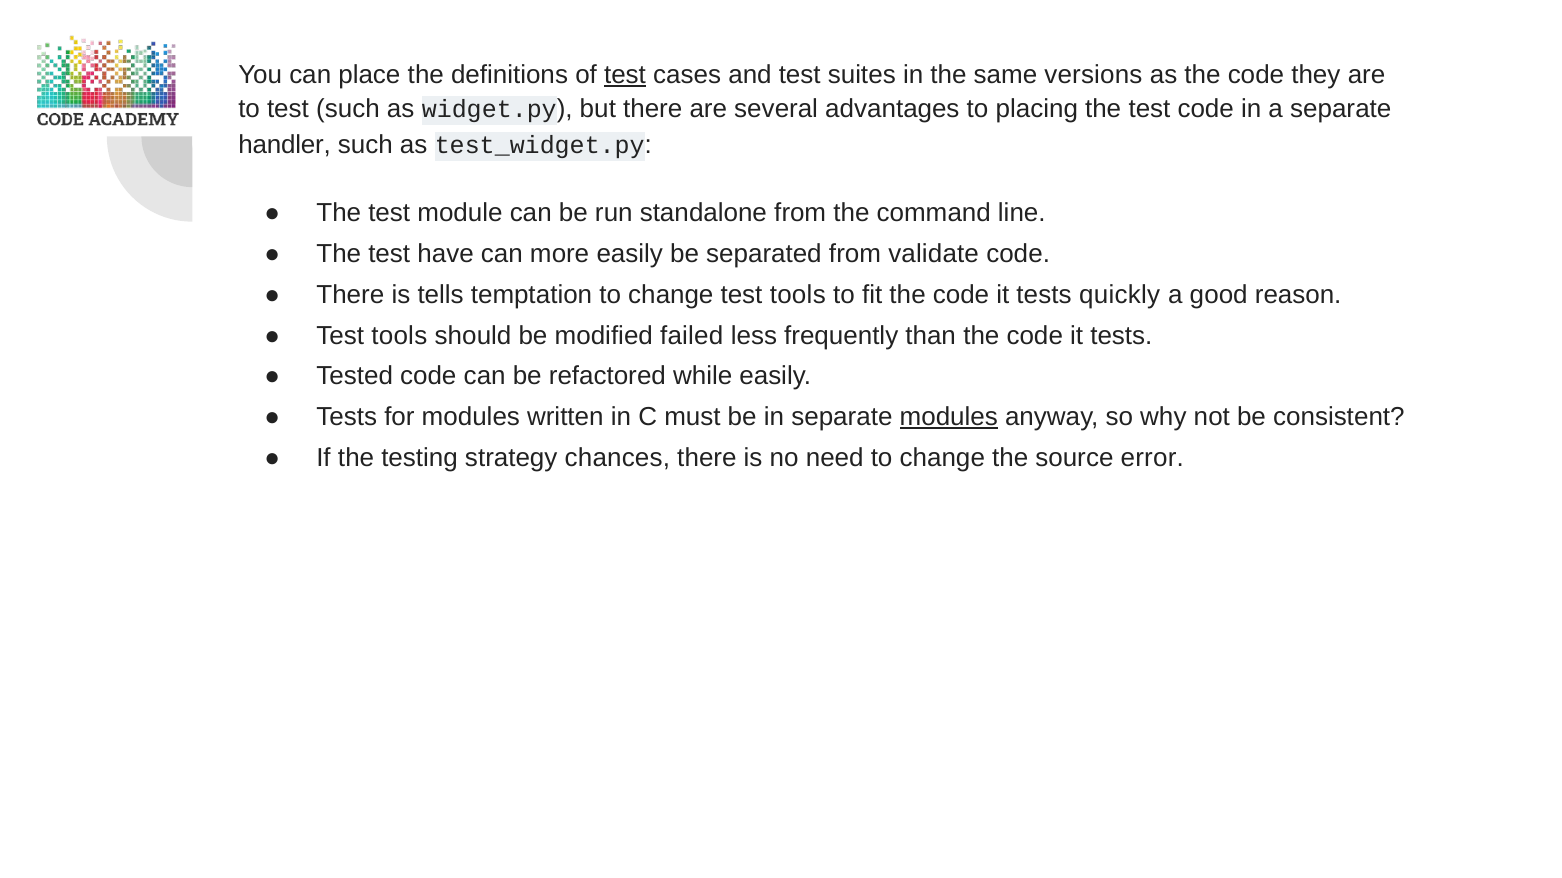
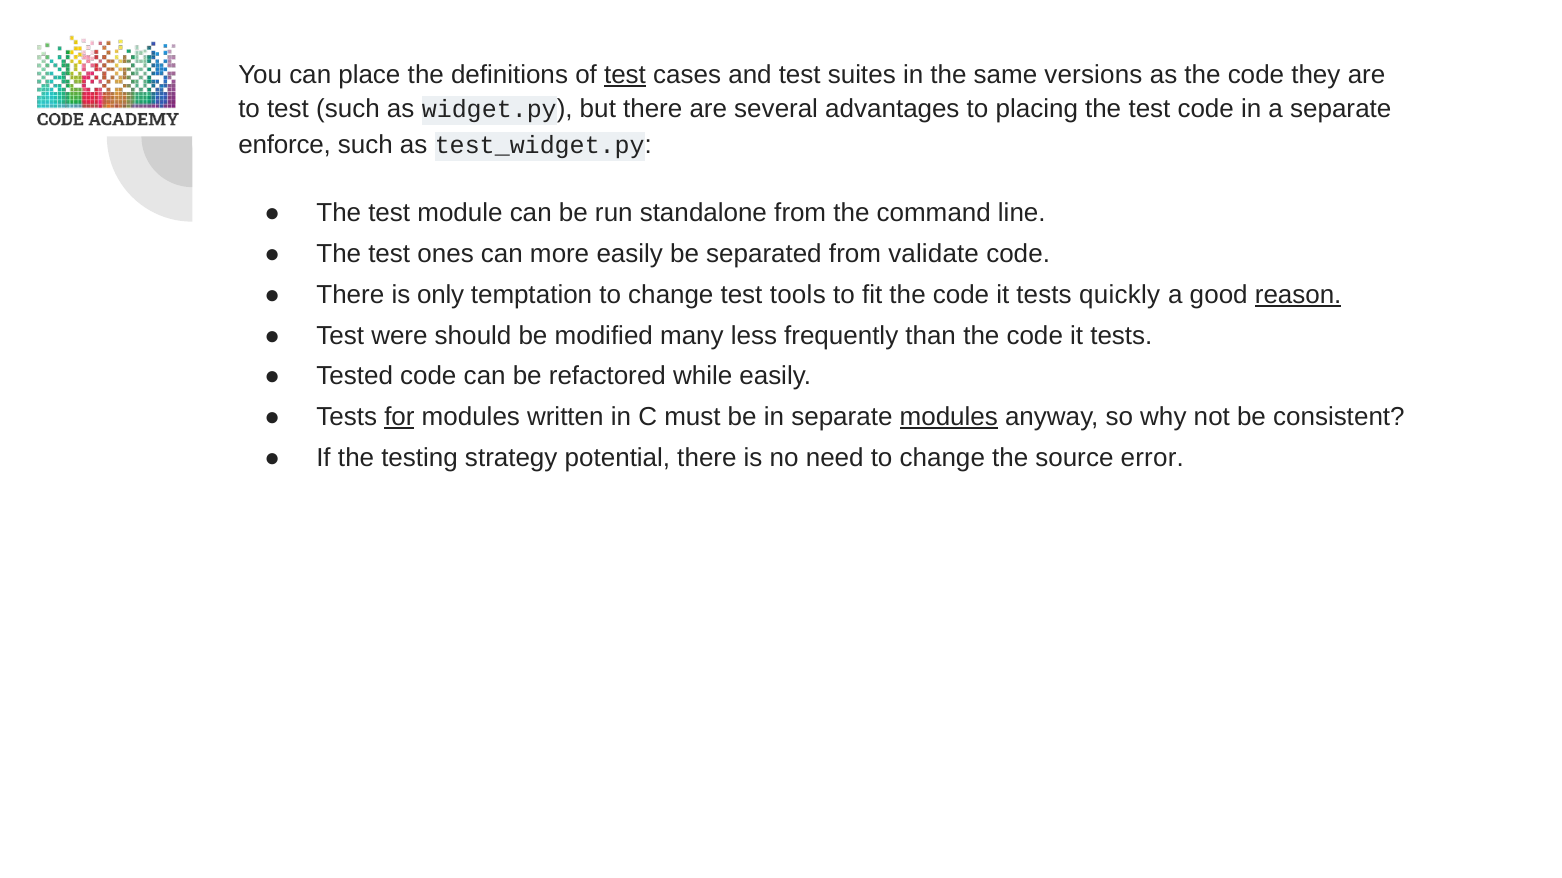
handler: handler -> enforce (285, 145)
have: have -> ones (446, 254)
tells: tells -> only (441, 295)
reason underline: none -> present (1298, 295)
tools: tools -> were (399, 336)
failed: failed -> many (692, 336)
for underline: none -> present (399, 417)
chances: chances -> potential (617, 458)
